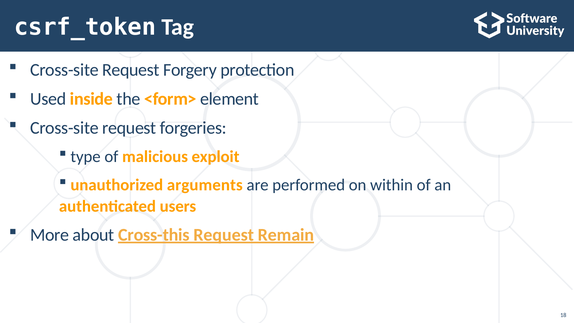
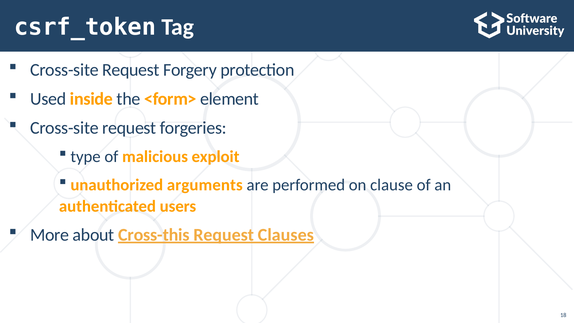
within: within -> clause (392, 185)
Remain: Remain -> Clauses (286, 235)
